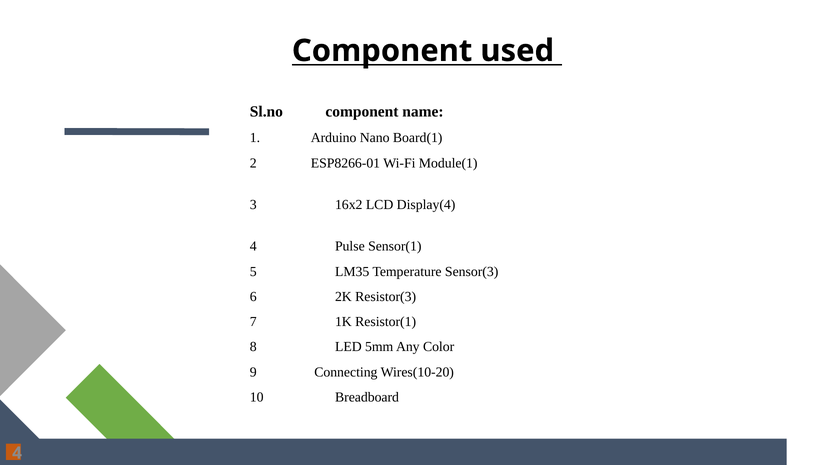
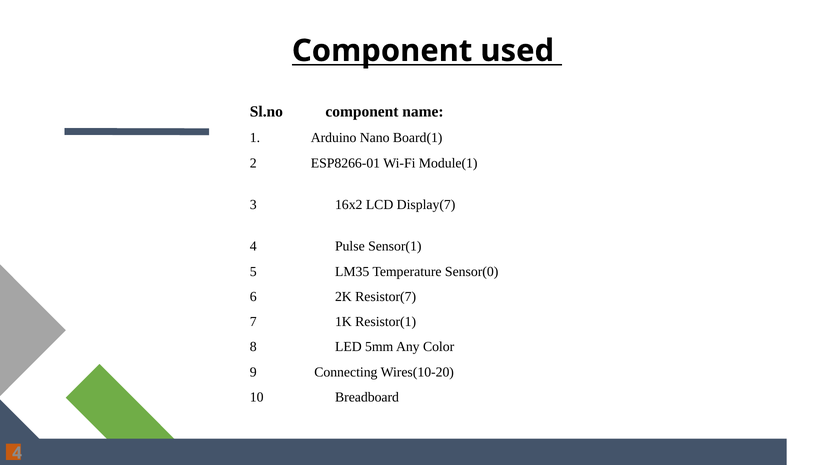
Display(4: Display(4 -> Display(7 (426, 205)
Sensor(3: Sensor(3 -> Sensor(0 (472, 271)
Resistor(3: Resistor(3 -> Resistor(7 (386, 296)
